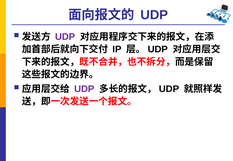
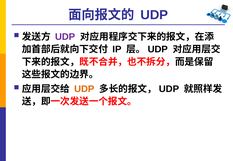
UDP colour: purple -> orange (84, 89)
